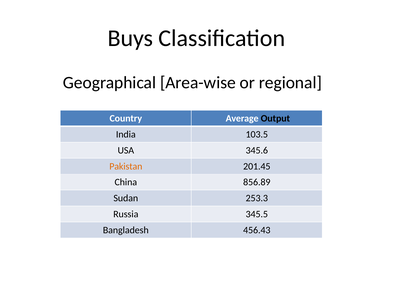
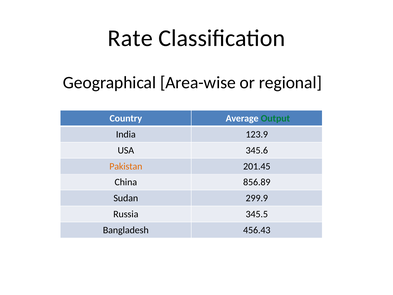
Buys: Buys -> Rate (130, 38)
Output colour: black -> green (275, 118)
103.5: 103.5 -> 123.9 (257, 134)
253.3: 253.3 -> 299.9 (257, 198)
